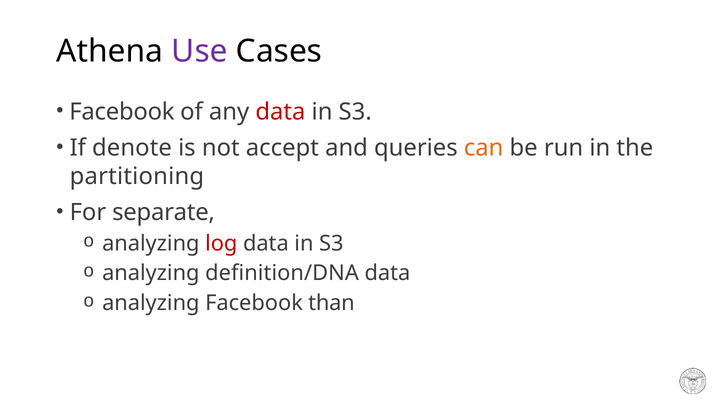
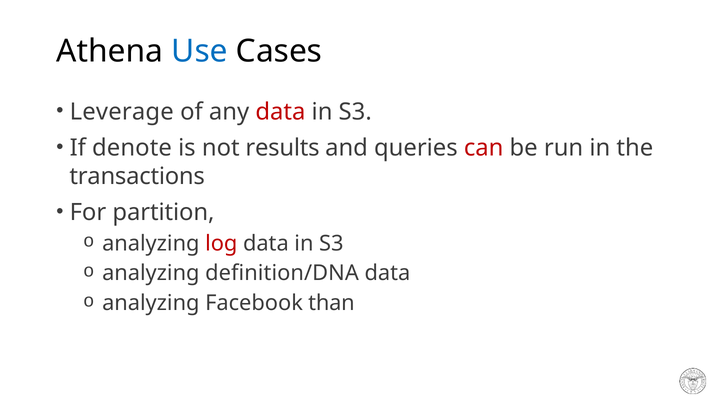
Use colour: purple -> blue (199, 51)
Facebook: Facebook -> Leverage (122, 112)
accept: accept -> results (283, 148)
can colour: orange -> red (484, 148)
partitioning: partitioning -> transactions (137, 176)
separate: separate -> partition (163, 212)
